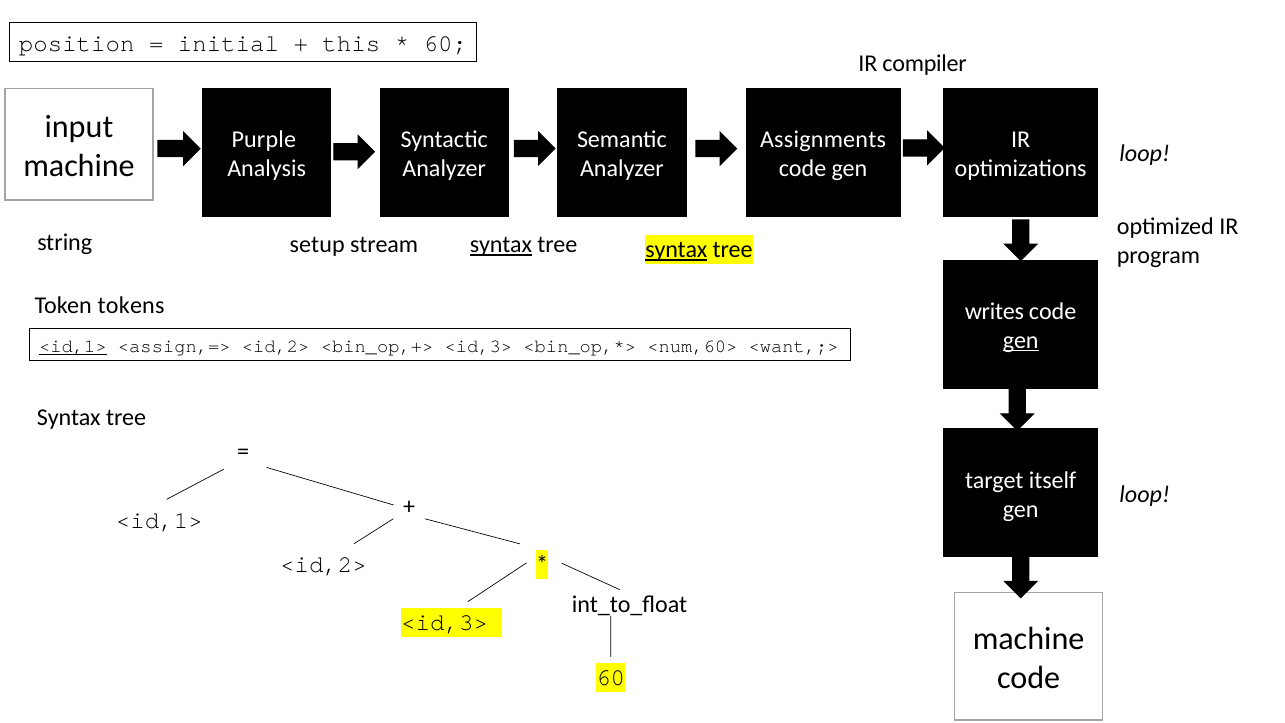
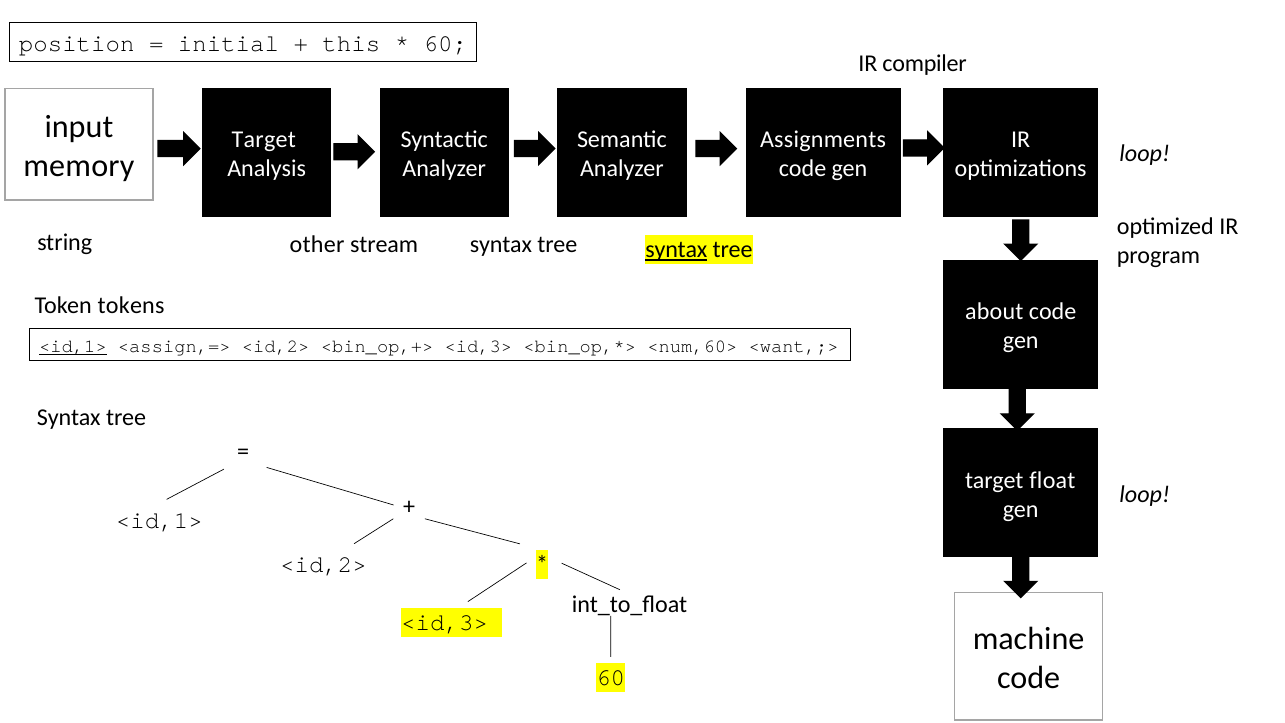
Purple: Purple -> Target (264, 139)
machine: machine -> memory (79, 166)
setup: setup -> other (317, 245)
syntax underline: present -> none (501, 245)
writes: writes -> about (994, 311)
gen underline: present -> none (1021, 340)
itself: itself -> float (1052, 480)
